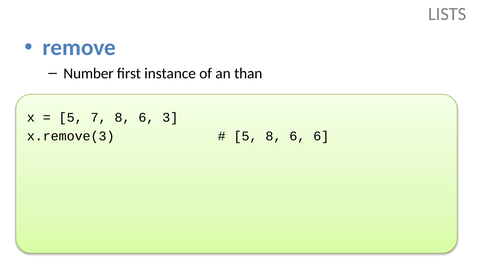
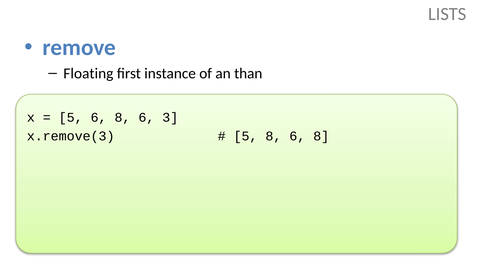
Number: Number -> Floating (88, 73)
5 7: 7 -> 6 (99, 118)
8 6 6: 6 -> 8 (321, 136)
